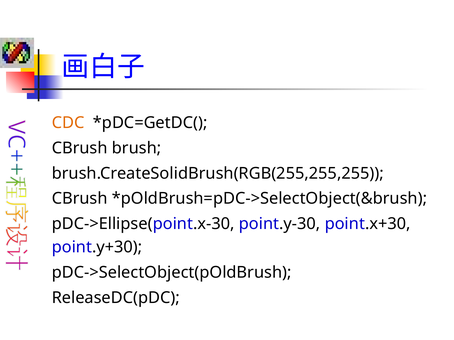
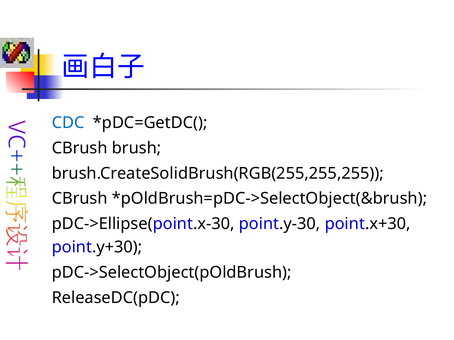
CDC colour: orange -> blue (68, 123)
